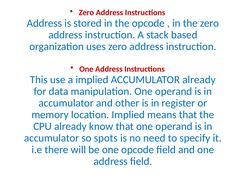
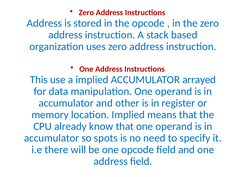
ACCUMULATOR already: already -> arrayed (199, 80)
